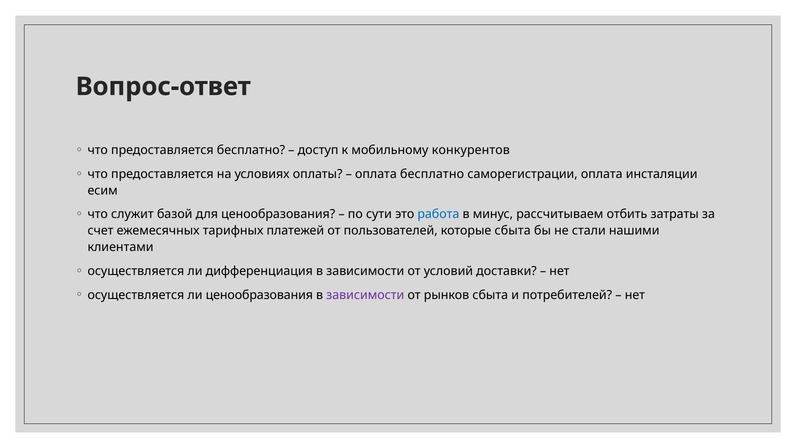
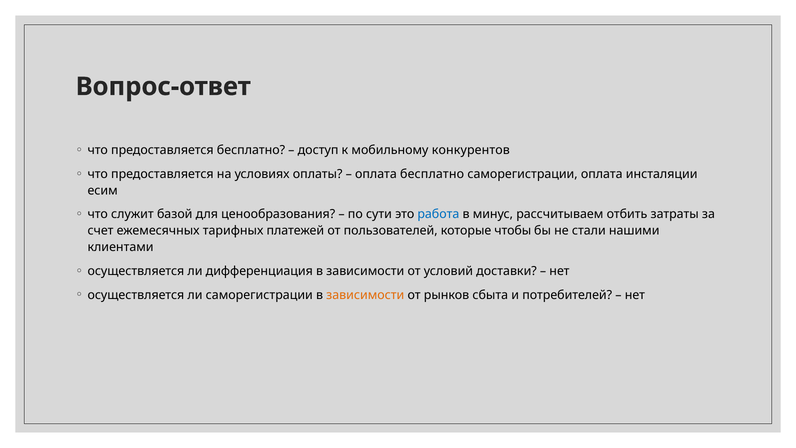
которые сбыта: сбыта -> чтобы (513, 231)
ли ценообразования: ценообразования -> саморегистрации (259, 295)
зависимости colour: purple -> orange (365, 295)
